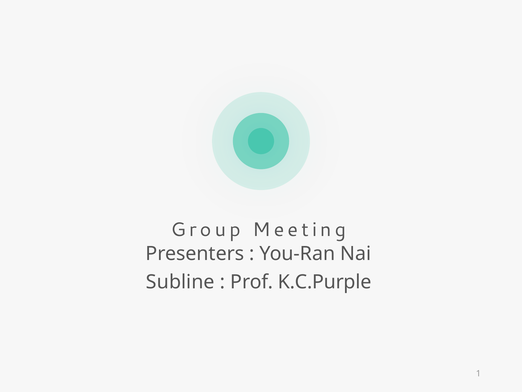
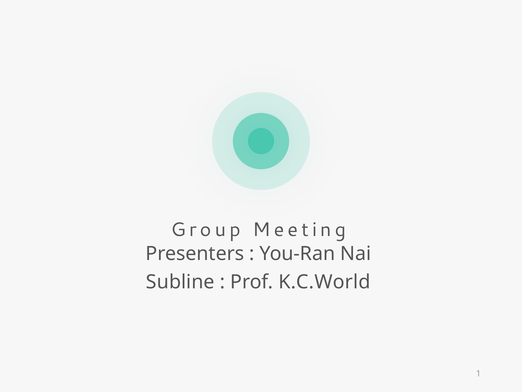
K.C.Purple: K.C.Purple -> K.C.World (324, 282)
